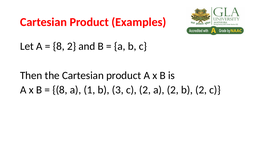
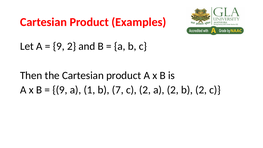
8: 8 -> 9 (59, 46)
8: 8 -> 9 (60, 90)
3: 3 -> 7 (118, 90)
